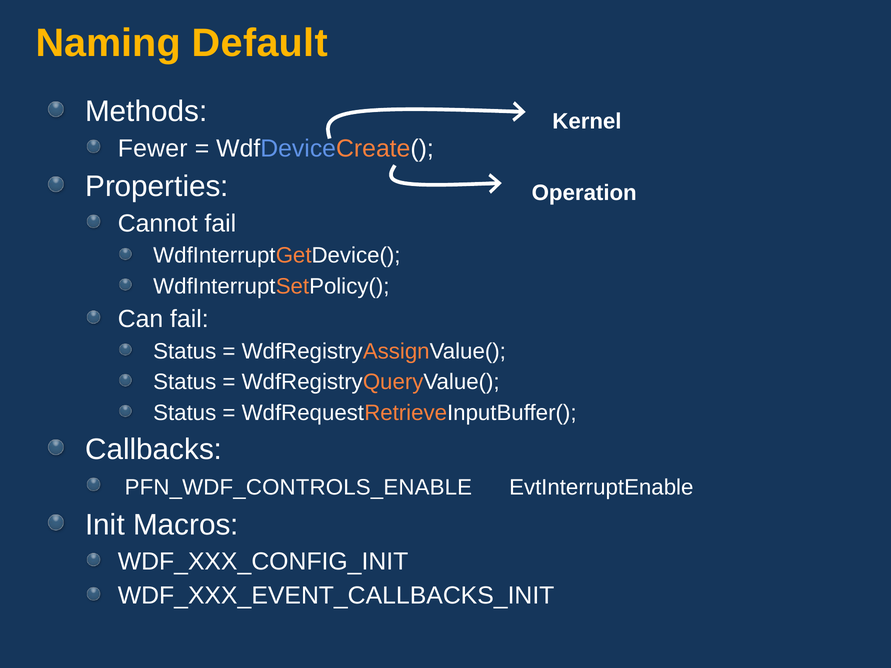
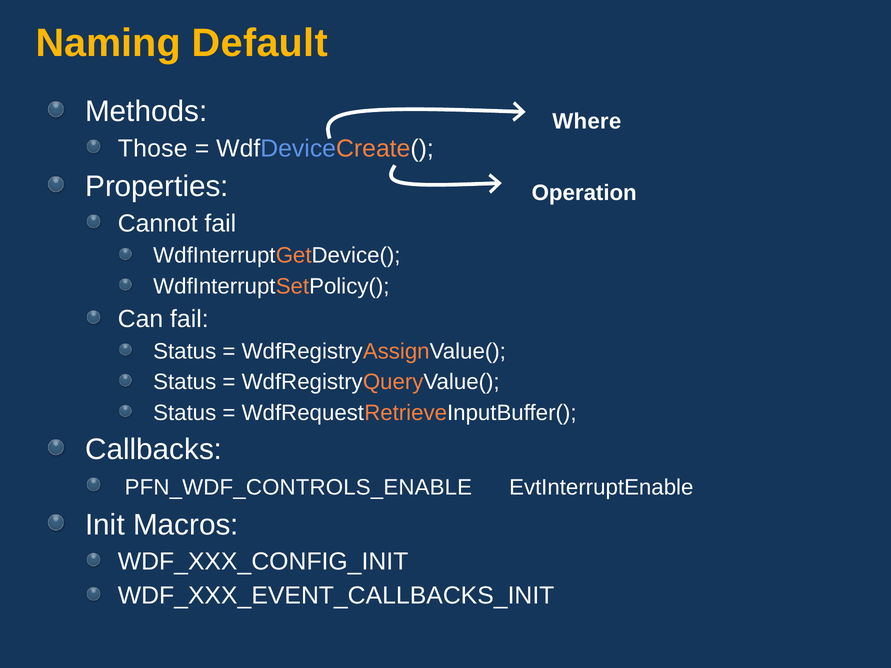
Kernel: Kernel -> Where (587, 122)
Fewer: Fewer -> Those (153, 148)
